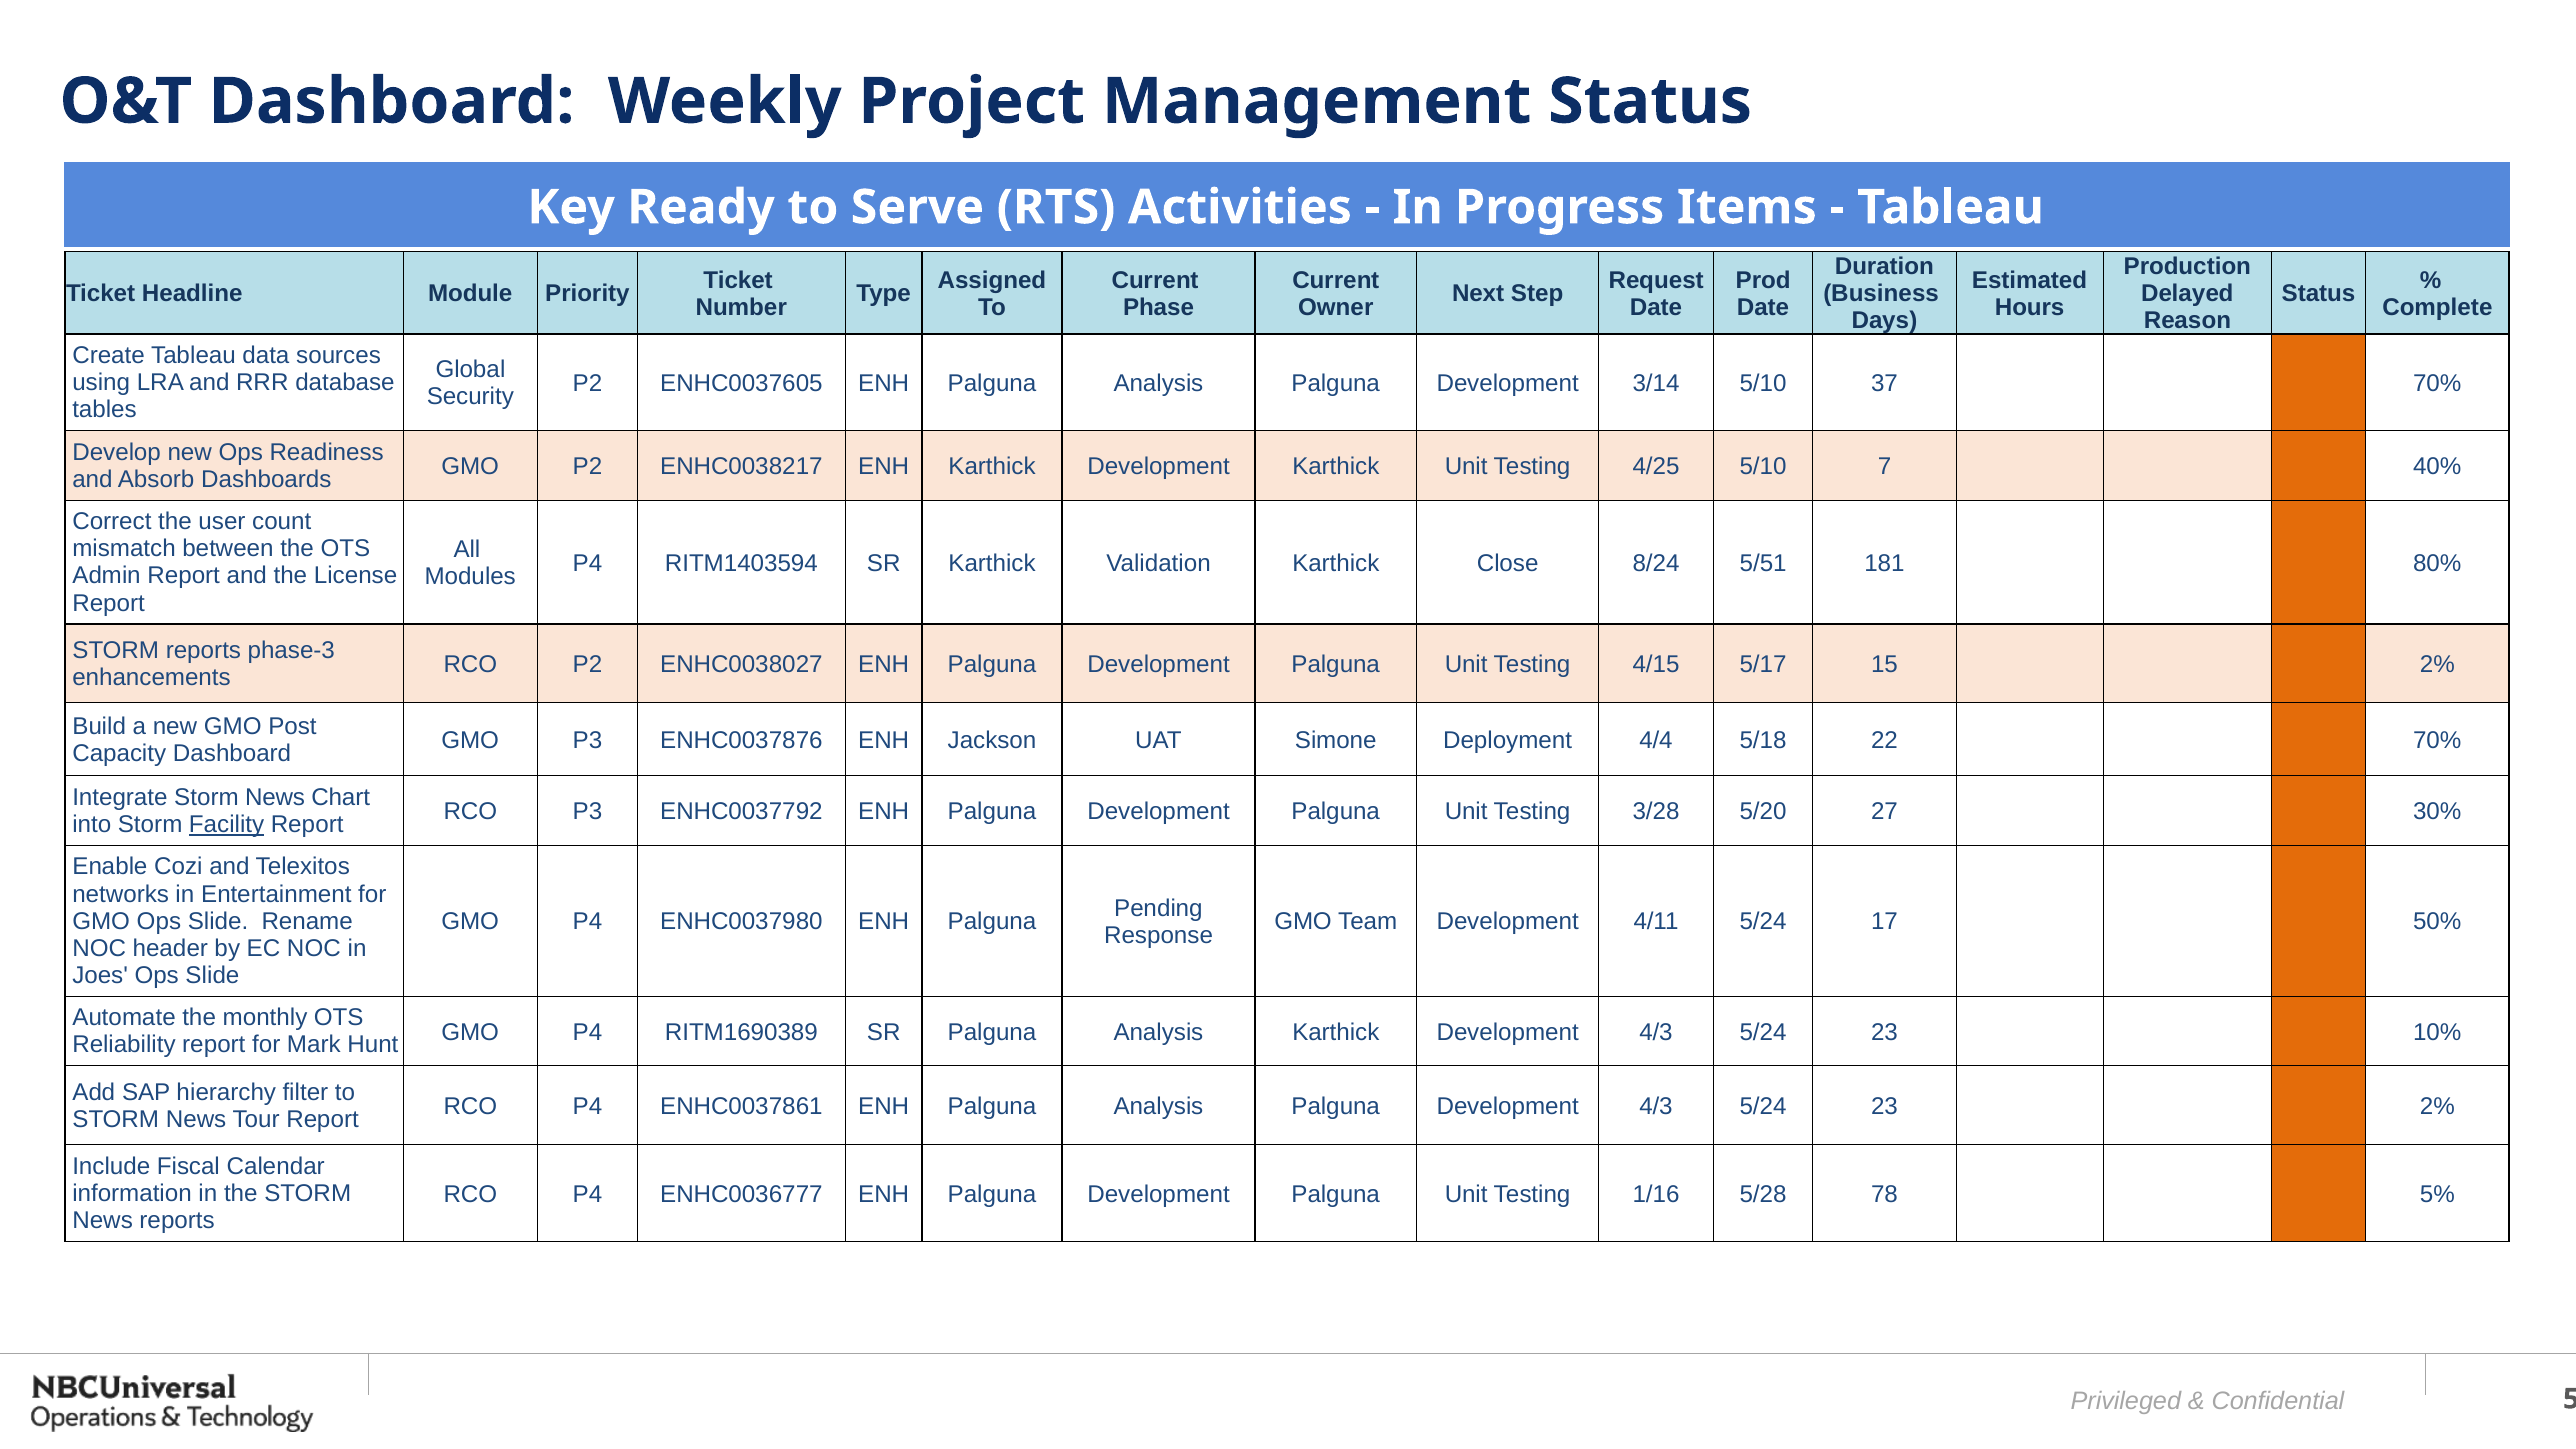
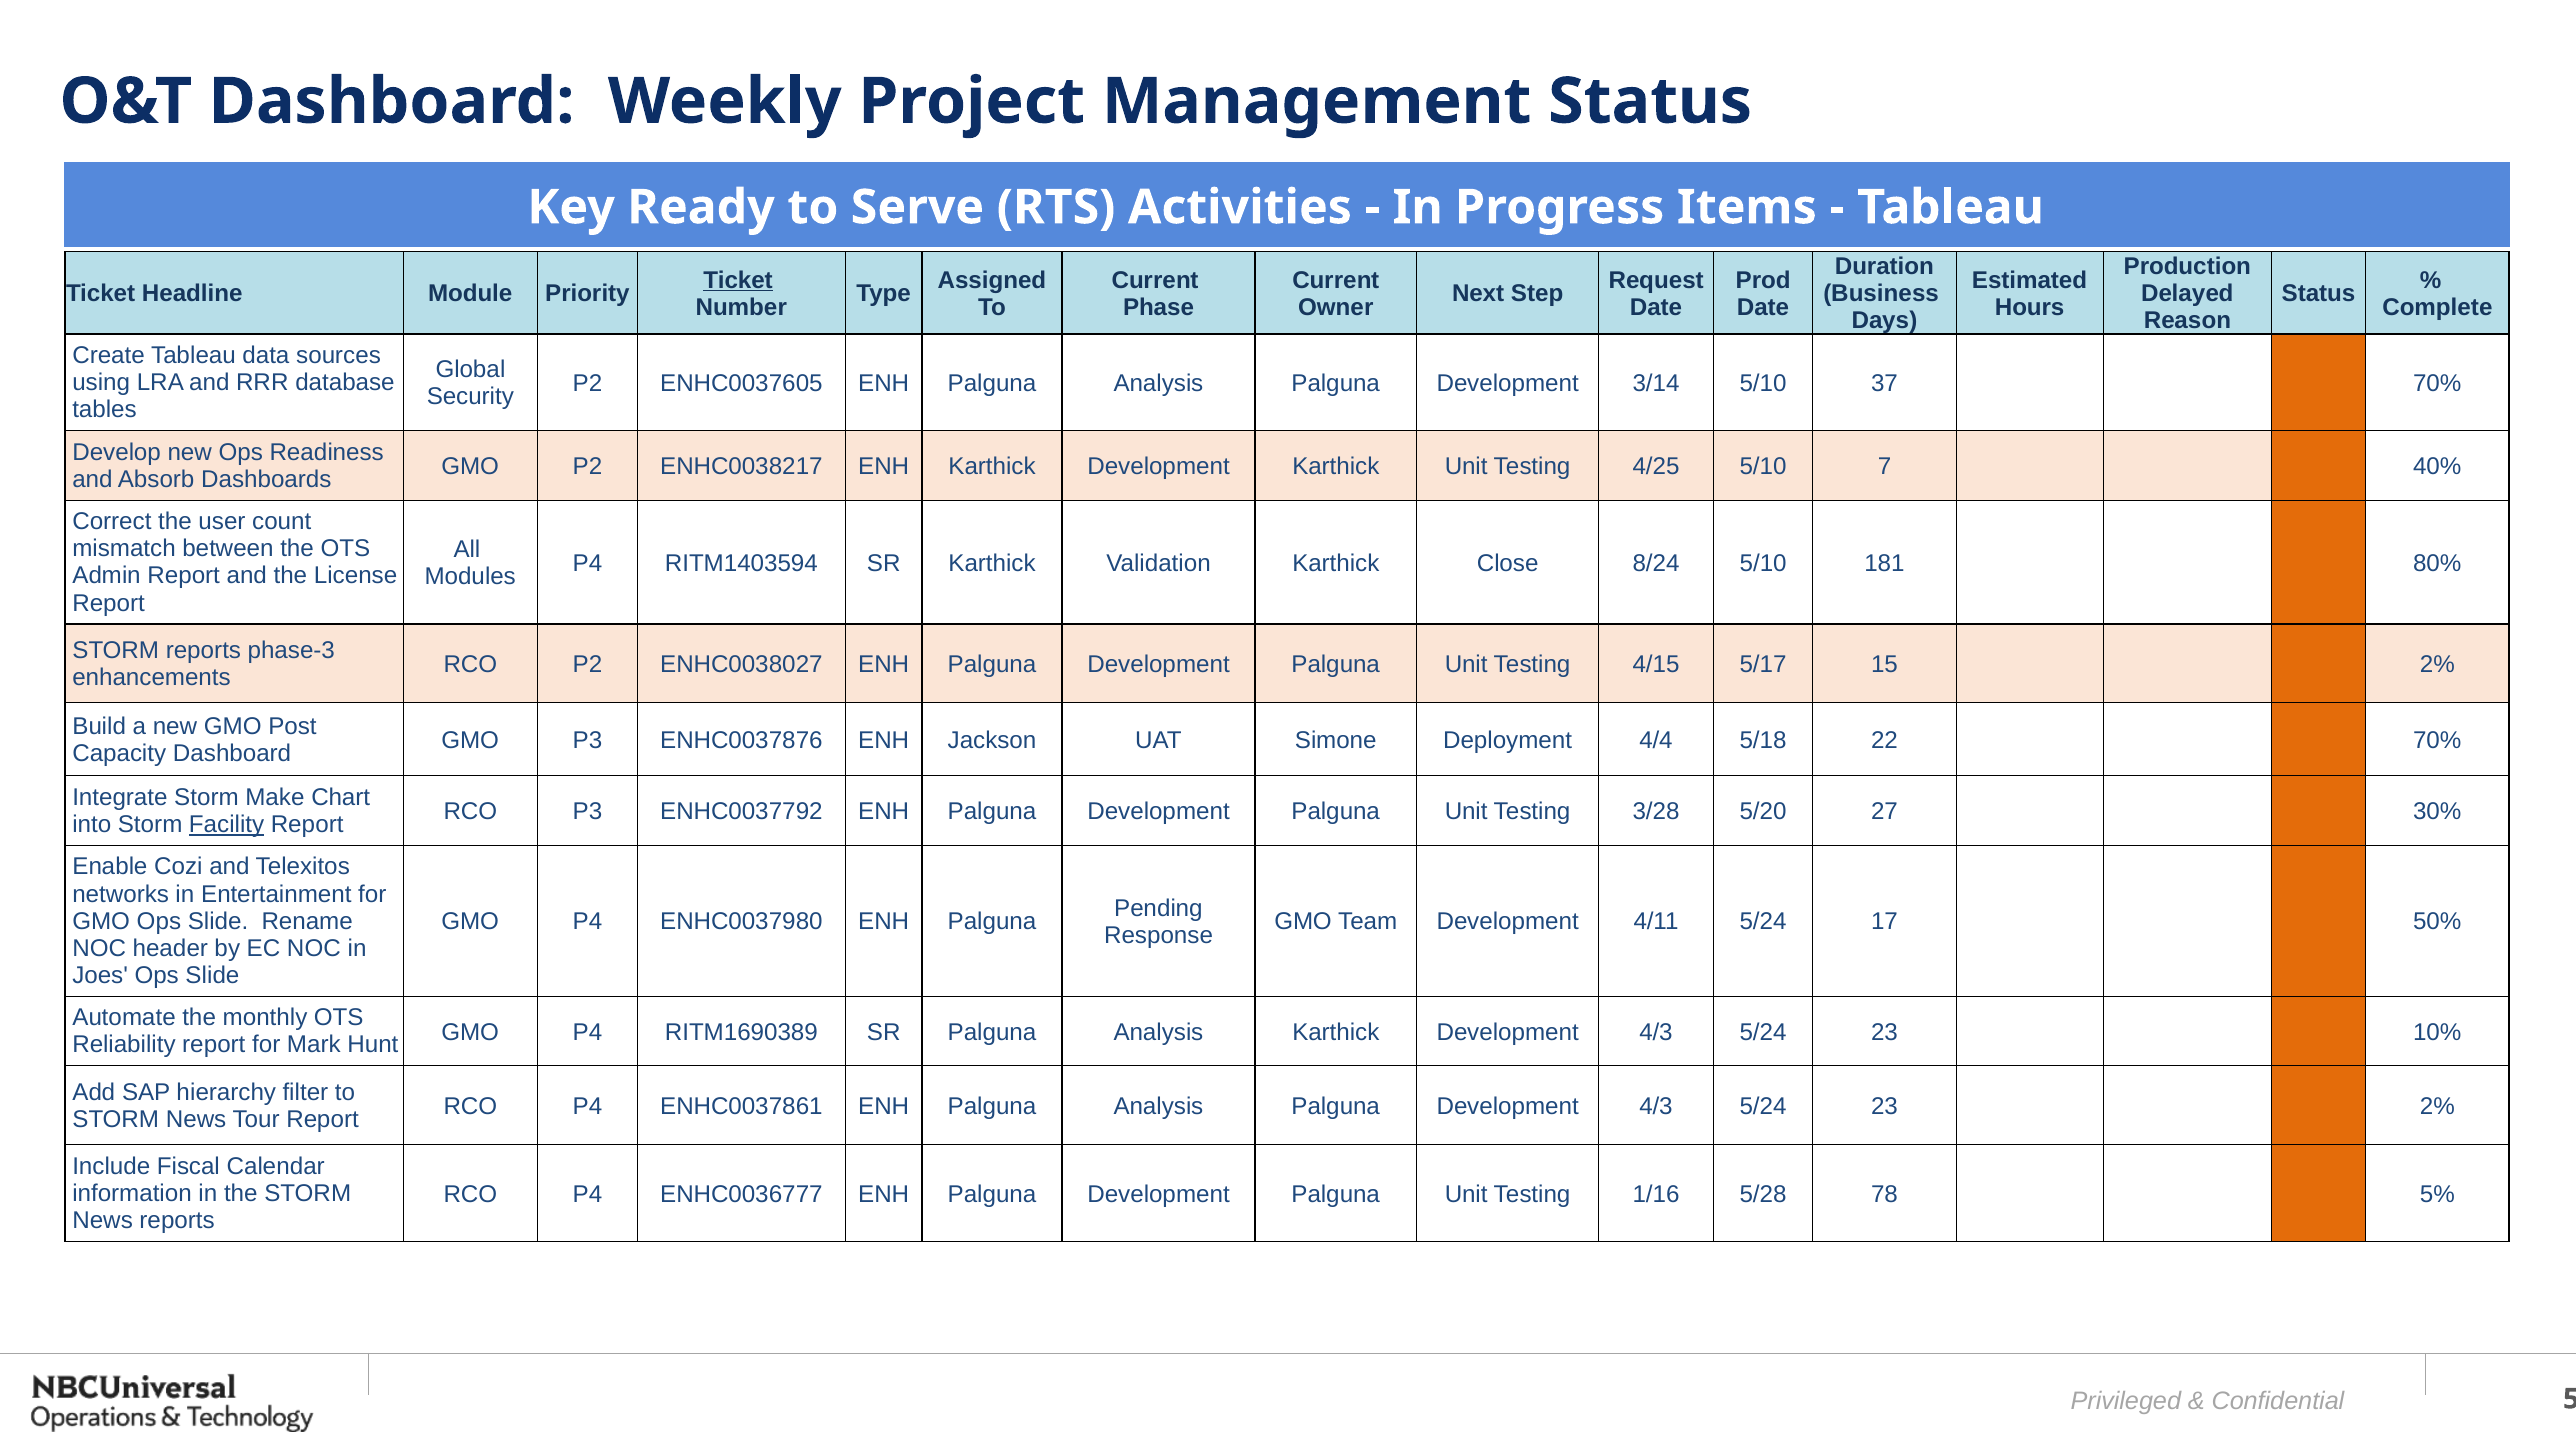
Ticket underline: none -> present (738, 280)
8/24 5/51: 5/51 -> 5/10 (1763, 563)
Integrate Storm News: News -> Make (275, 797)
